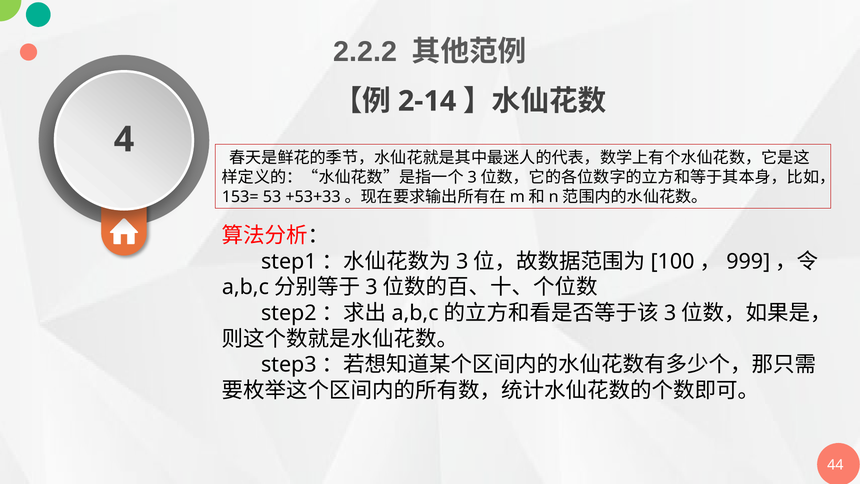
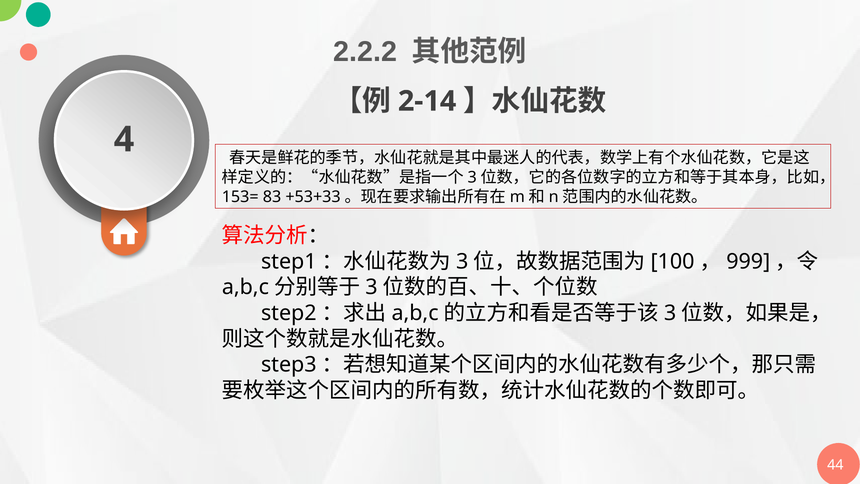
53: 53 -> 83 (272, 197)
